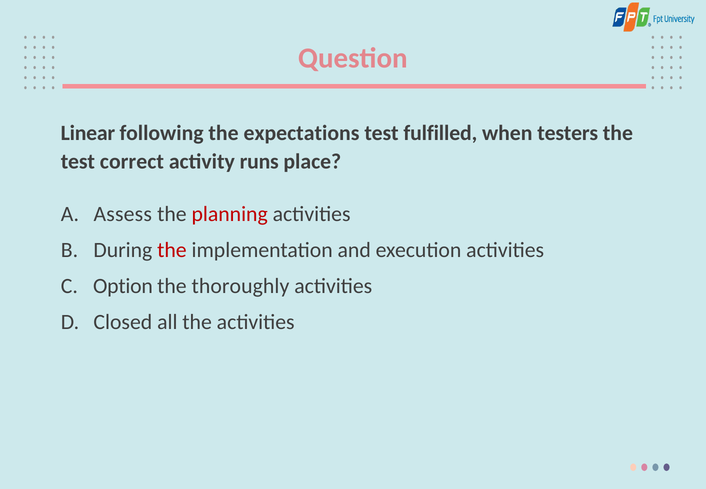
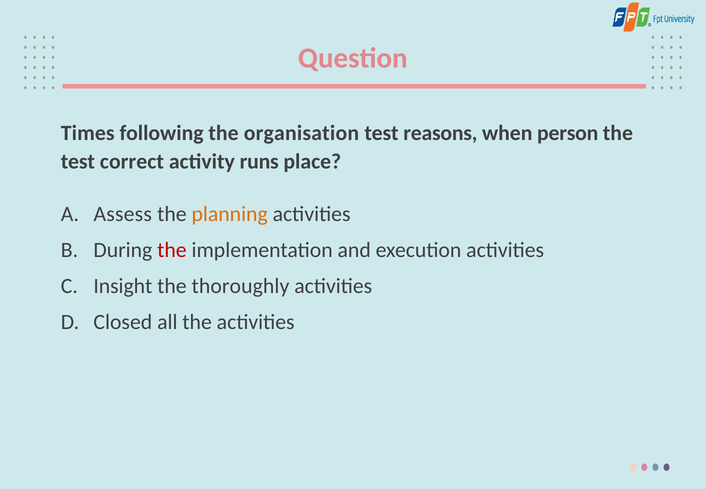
Linear: Linear -> Times (88, 133)
expectations: expectations -> organisation (301, 133)
fulfilled: fulfilled -> reasons (440, 133)
testers: testers -> person (568, 133)
planning colour: red -> orange (230, 214)
Option: Option -> Insight (123, 286)
